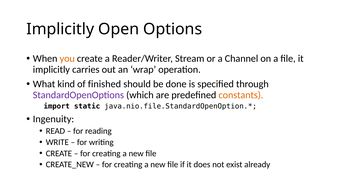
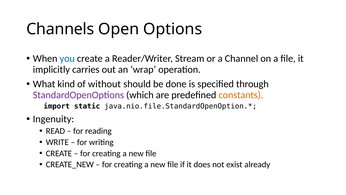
Implicitly: Implicitly -> Channels (60, 29)
you colour: orange -> blue (67, 58)
finished: finished -> without (104, 84)
